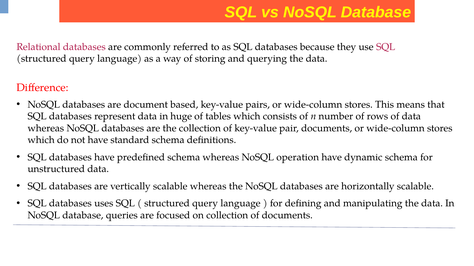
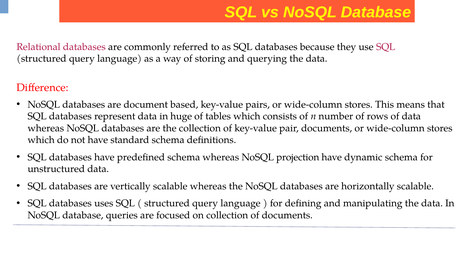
operation: operation -> projection (298, 158)
